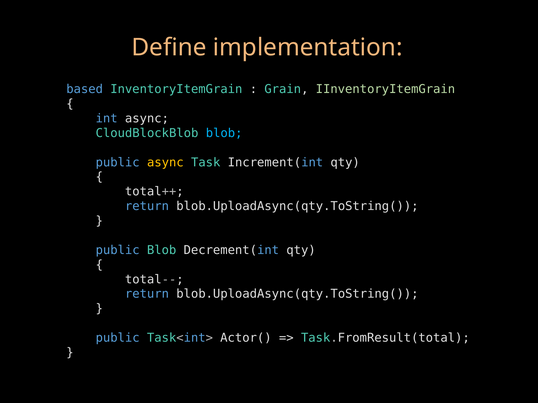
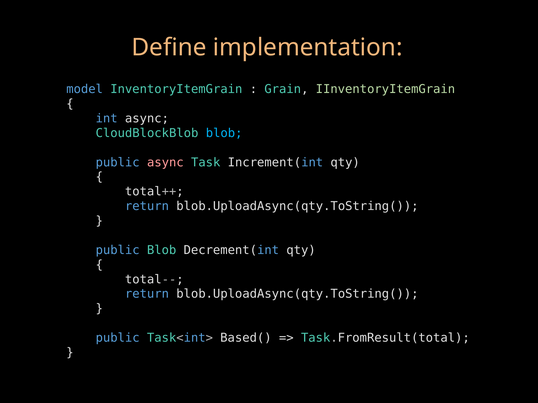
based: based -> model (85, 89)
async colour: yellow -> pink (165, 163)
Actor(: Actor( -> Based( (246, 338)
